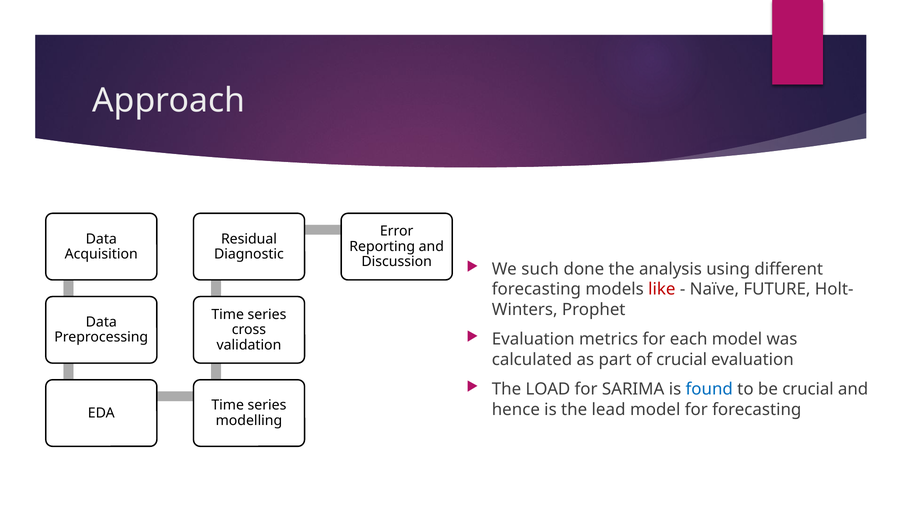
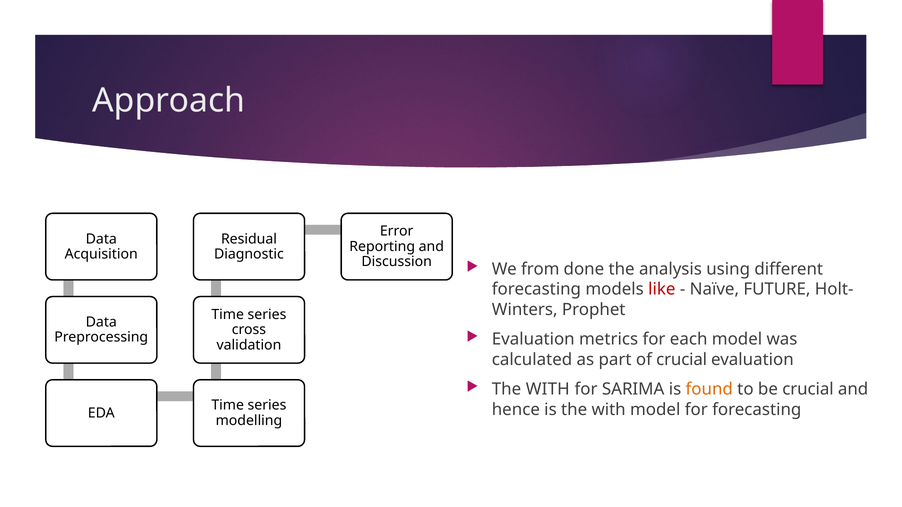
such: such -> from (540, 269)
LOAD: LOAD -> WITH (548, 390)
found colour: blue -> orange (709, 390)
is the lead: lead -> with (609, 410)
